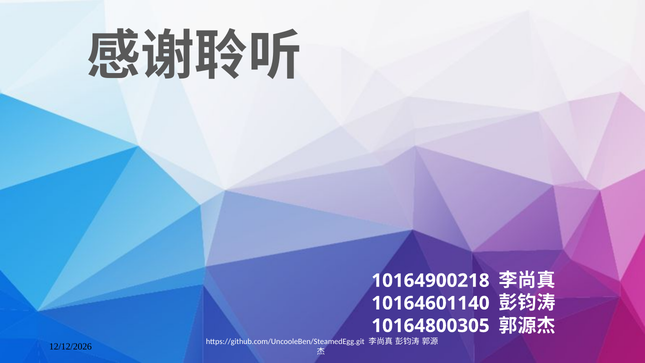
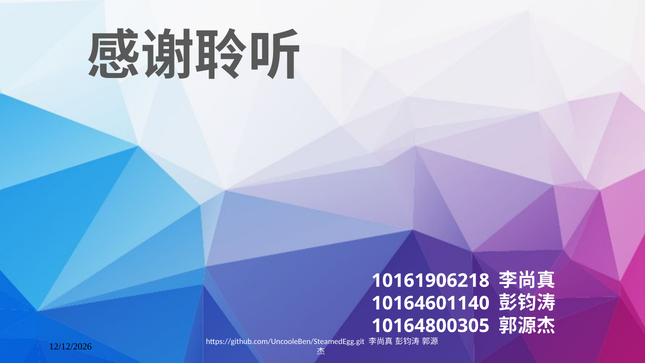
10164900218: 10164900218 -> 10161906218 (431, 280)
